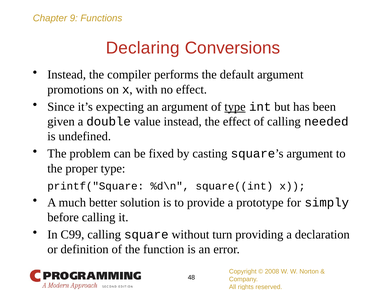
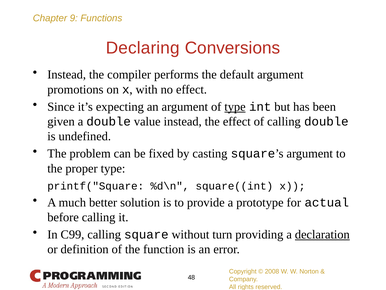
calling needed: needed -> double (326, 121)
simply: simply -> actual (327, 202)
declaration underline: none -> present (322, 234)
